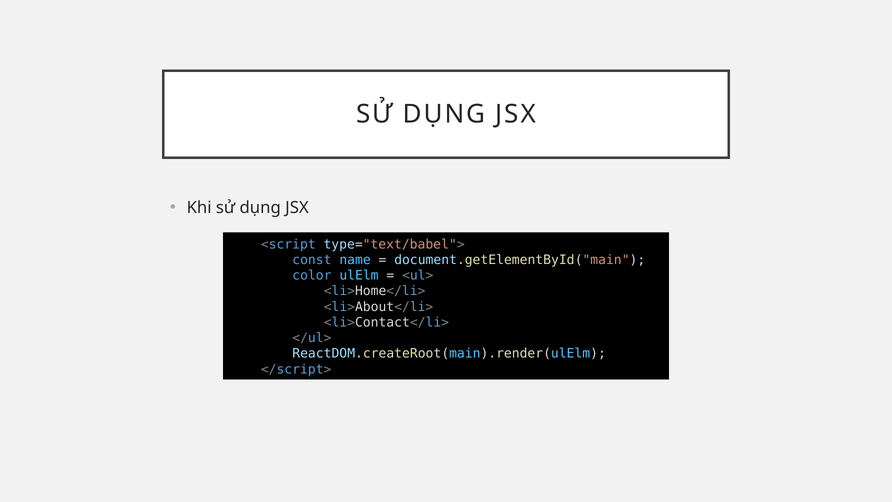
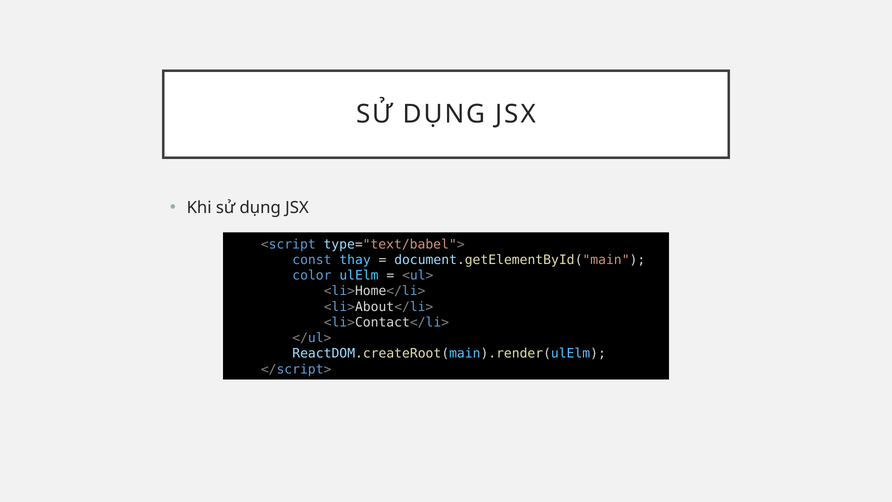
name: name -> thay (355, 260)
